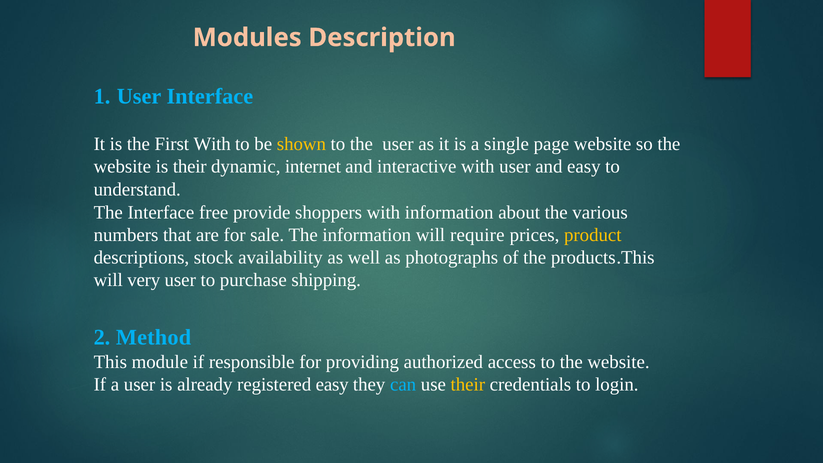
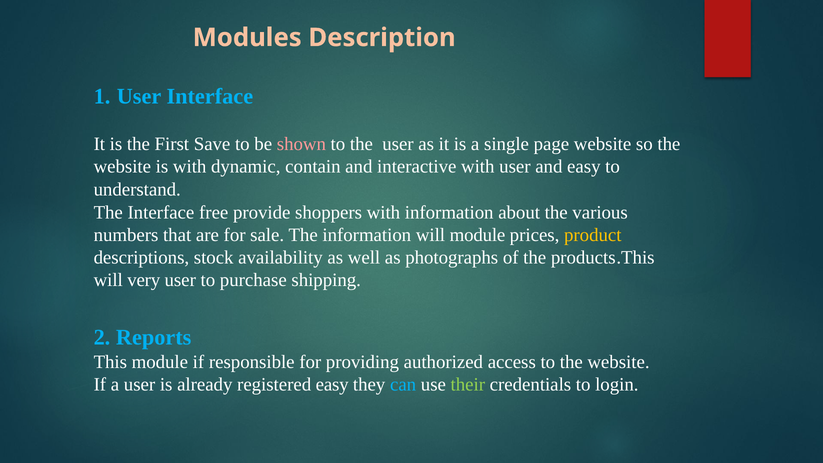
First With: With -> Save (212, 144)
shown colour: yellow -> pink (301, 144)
is their: their -> with (190, 167)
internet: internet -> contain (313, 167)
will require: require -> module (477, 235)
Method: Method -> Reports (154, 337)
their colour: yellow -> light green (468, 385)
